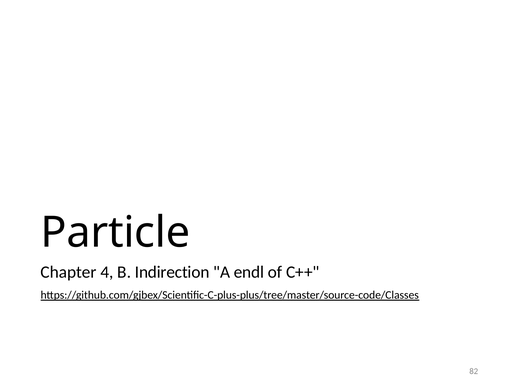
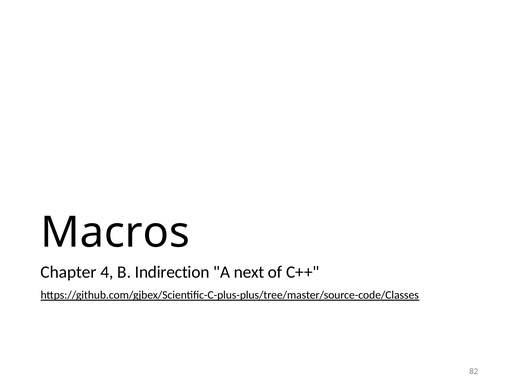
Particle: Particle -> Macros (115, 233)
endl: endl -> next (249, 272)
